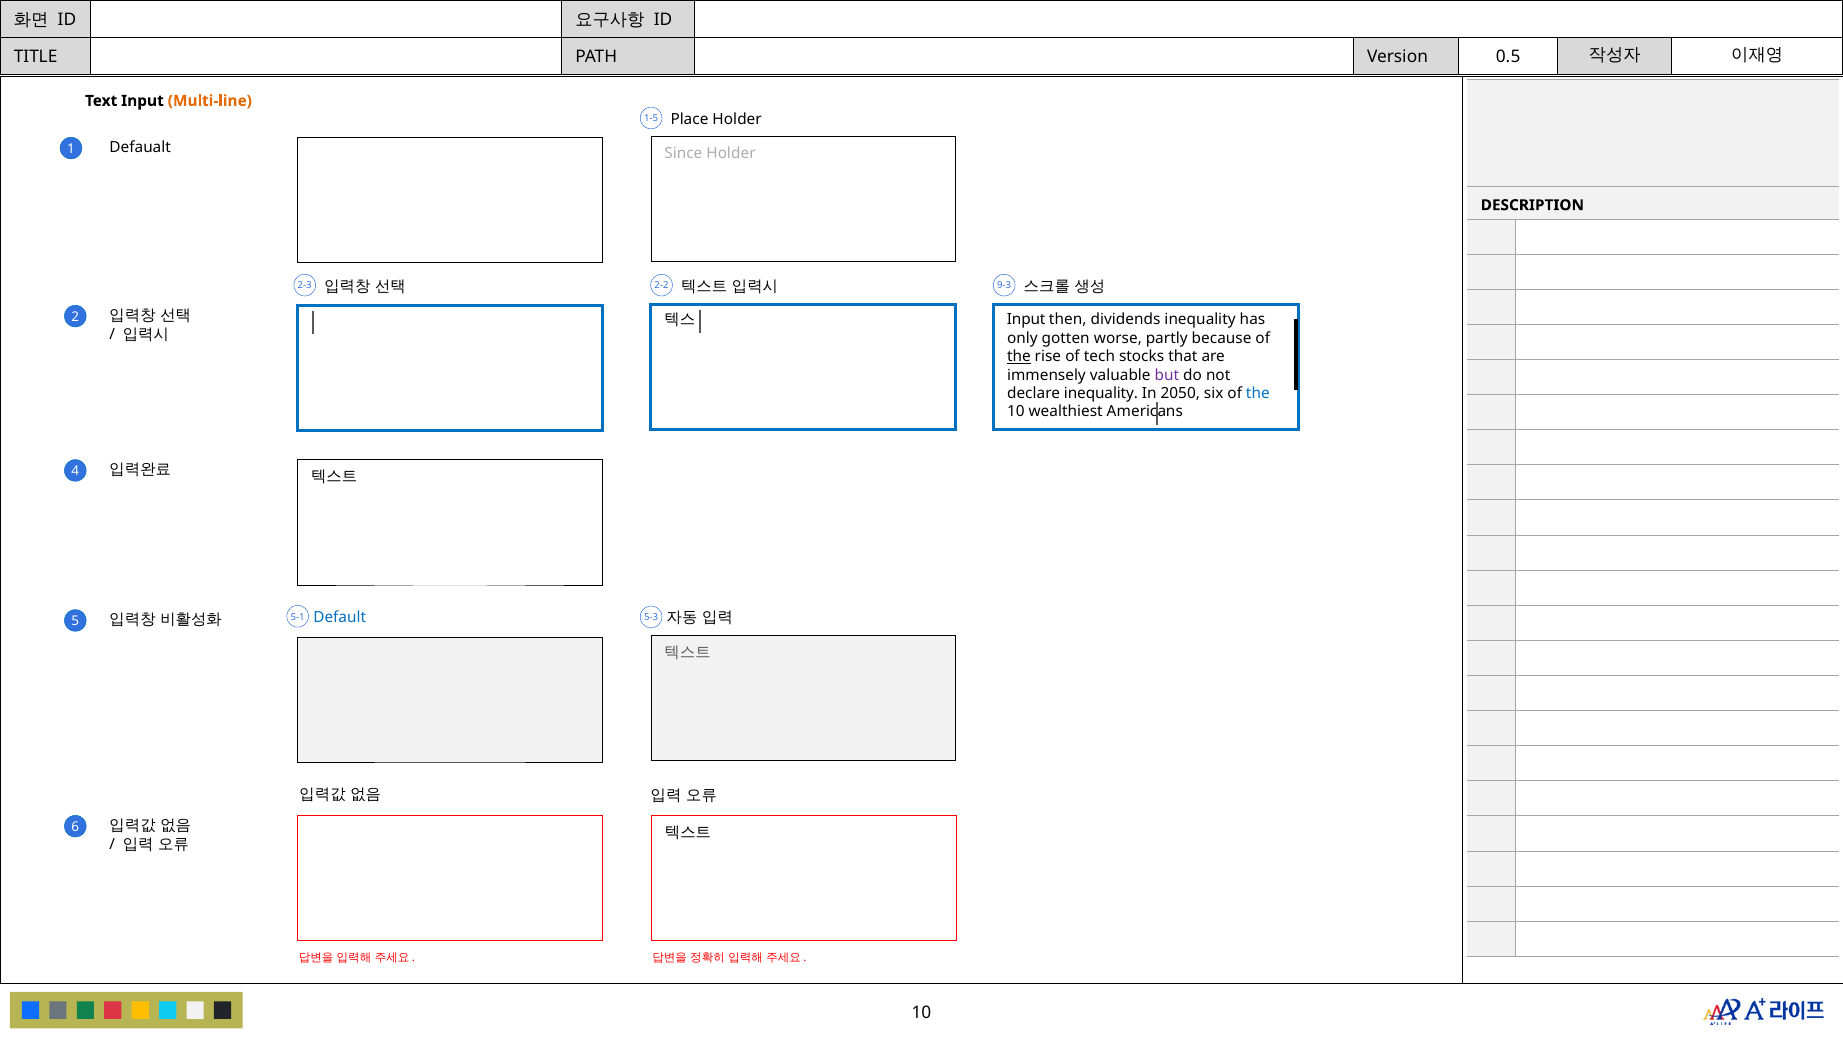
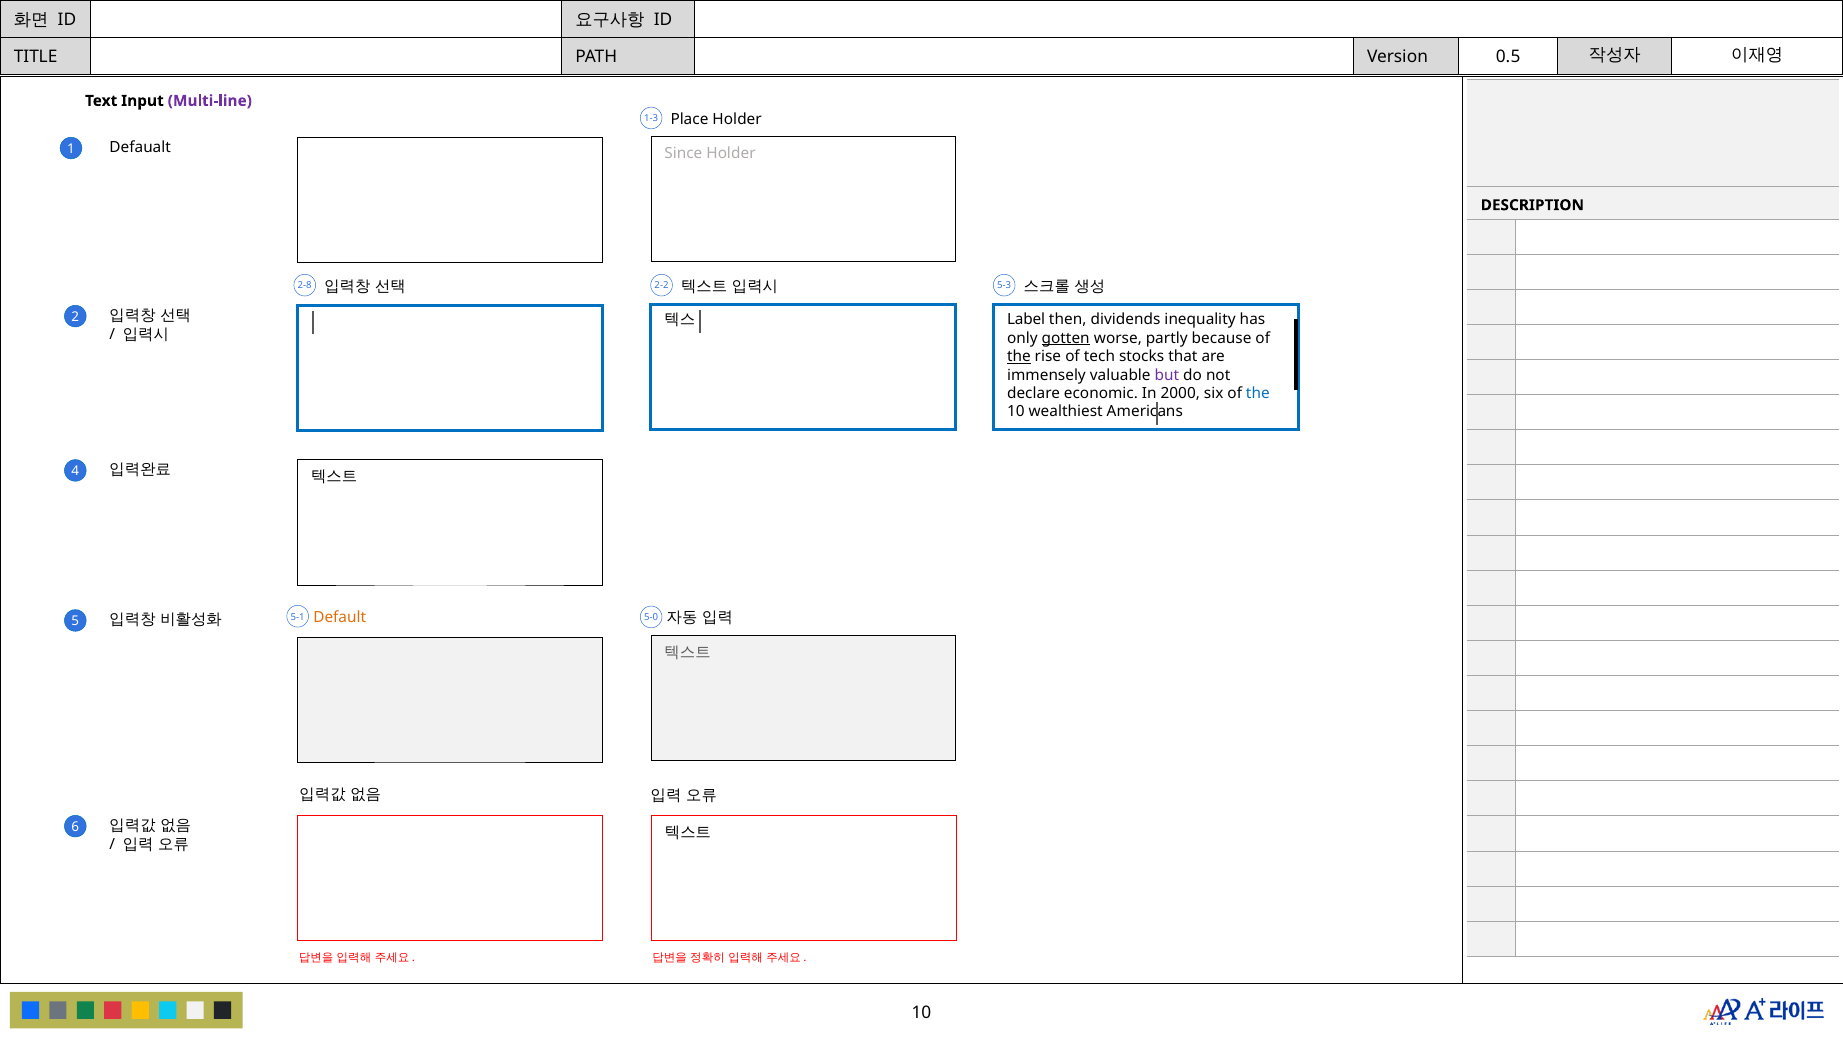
Multi-line colour: orange -> purple (210, 101)
1-5: 1-5 -> 1-3 (651, 119)
2-3: 2-3 -> 2-8 (305, 286)
9-3: 9-3 -> 5-3 (1004, 286)
Input: Input -> Label (1026, 320)
gotten underline: none -> present (1066, 338)
declare inequality: inequality -> economic (1101, 393)
2050: 2050 -> 2000 (1180, 393)
Default colour: blue -> orange (340, 617)
5-3: 5-3 -> 5-0 (651, 617)
